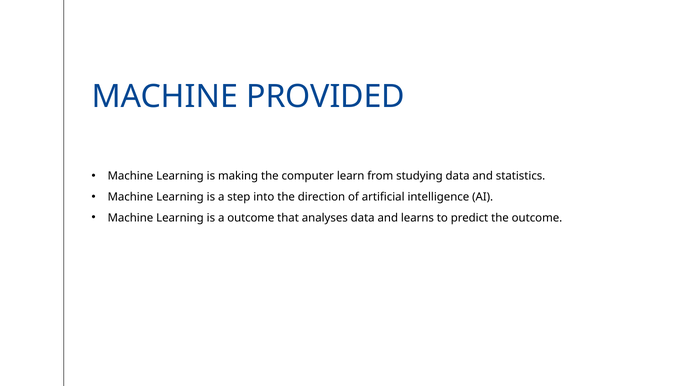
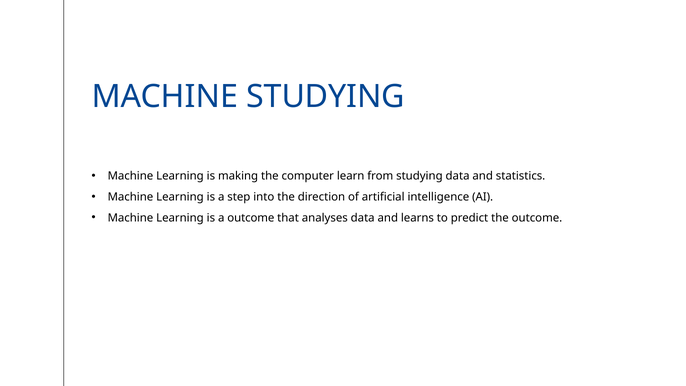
MACHINE PROVIDED: PROVIDED -> STUDYING (326, 97)
